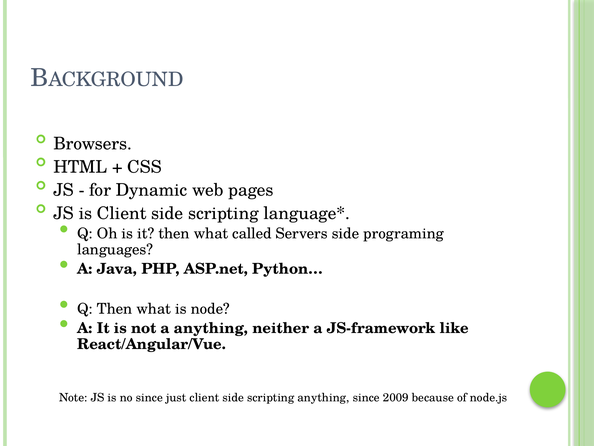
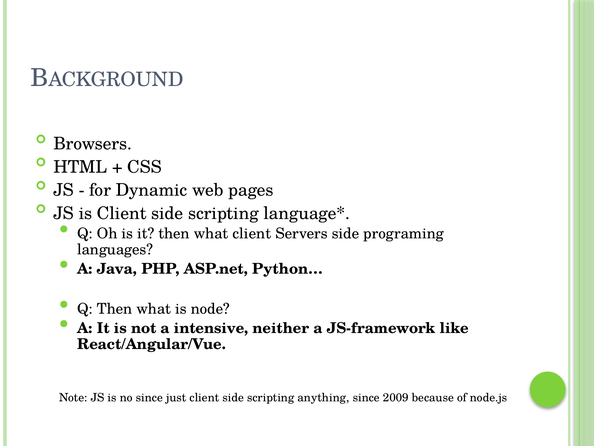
what called: called -> client (252, 233)
a anything: anything -> intensive (211, 328)
